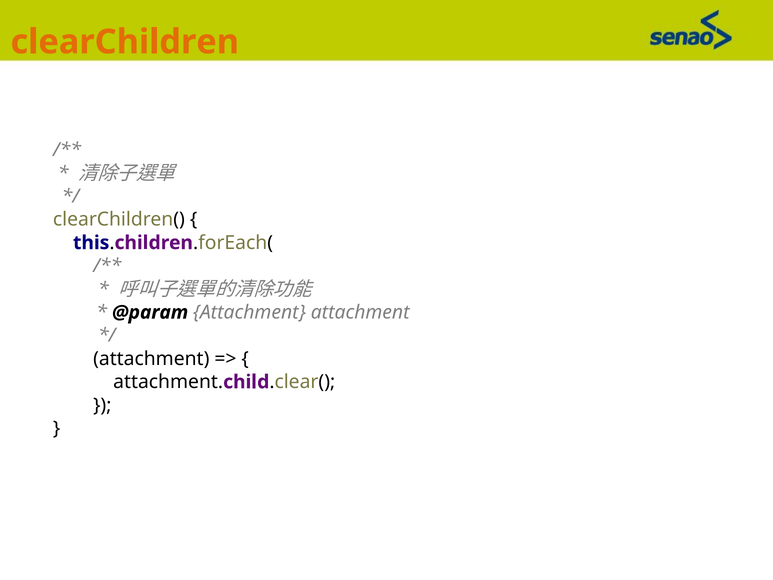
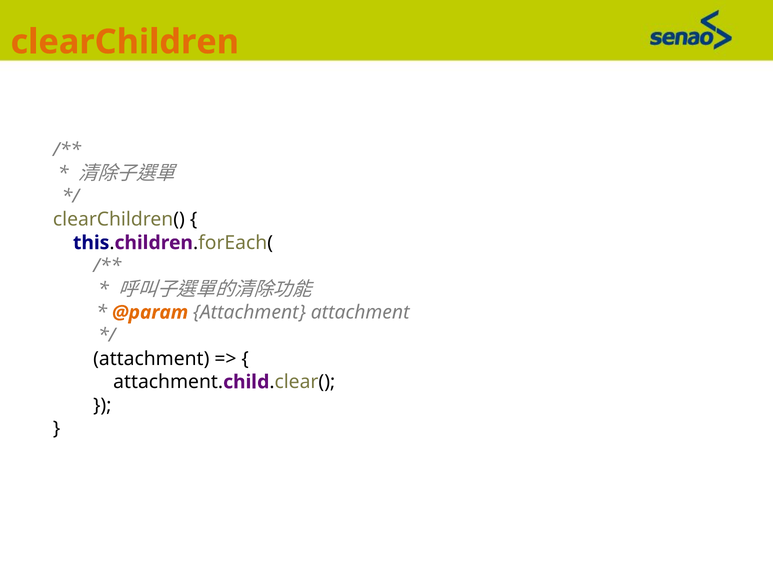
@param colour: black -> orange (150, 312)
